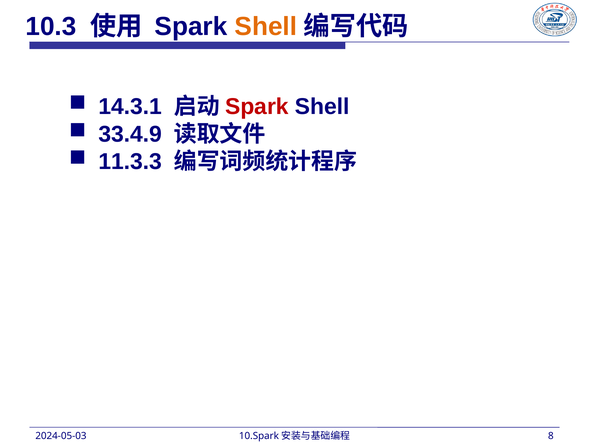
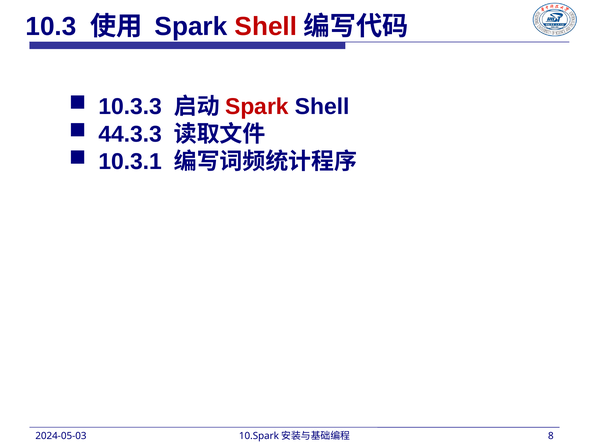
Shell colour: orange -> red (266, 26)
14.3.1: 14.3.1 -> 10.3.3 (130, 107)
33.4.9: 33.4.9 -> 44.3.3 (130, 134)
11.3.3: 11.3.3 -> 10.3.1 (130, 162)
